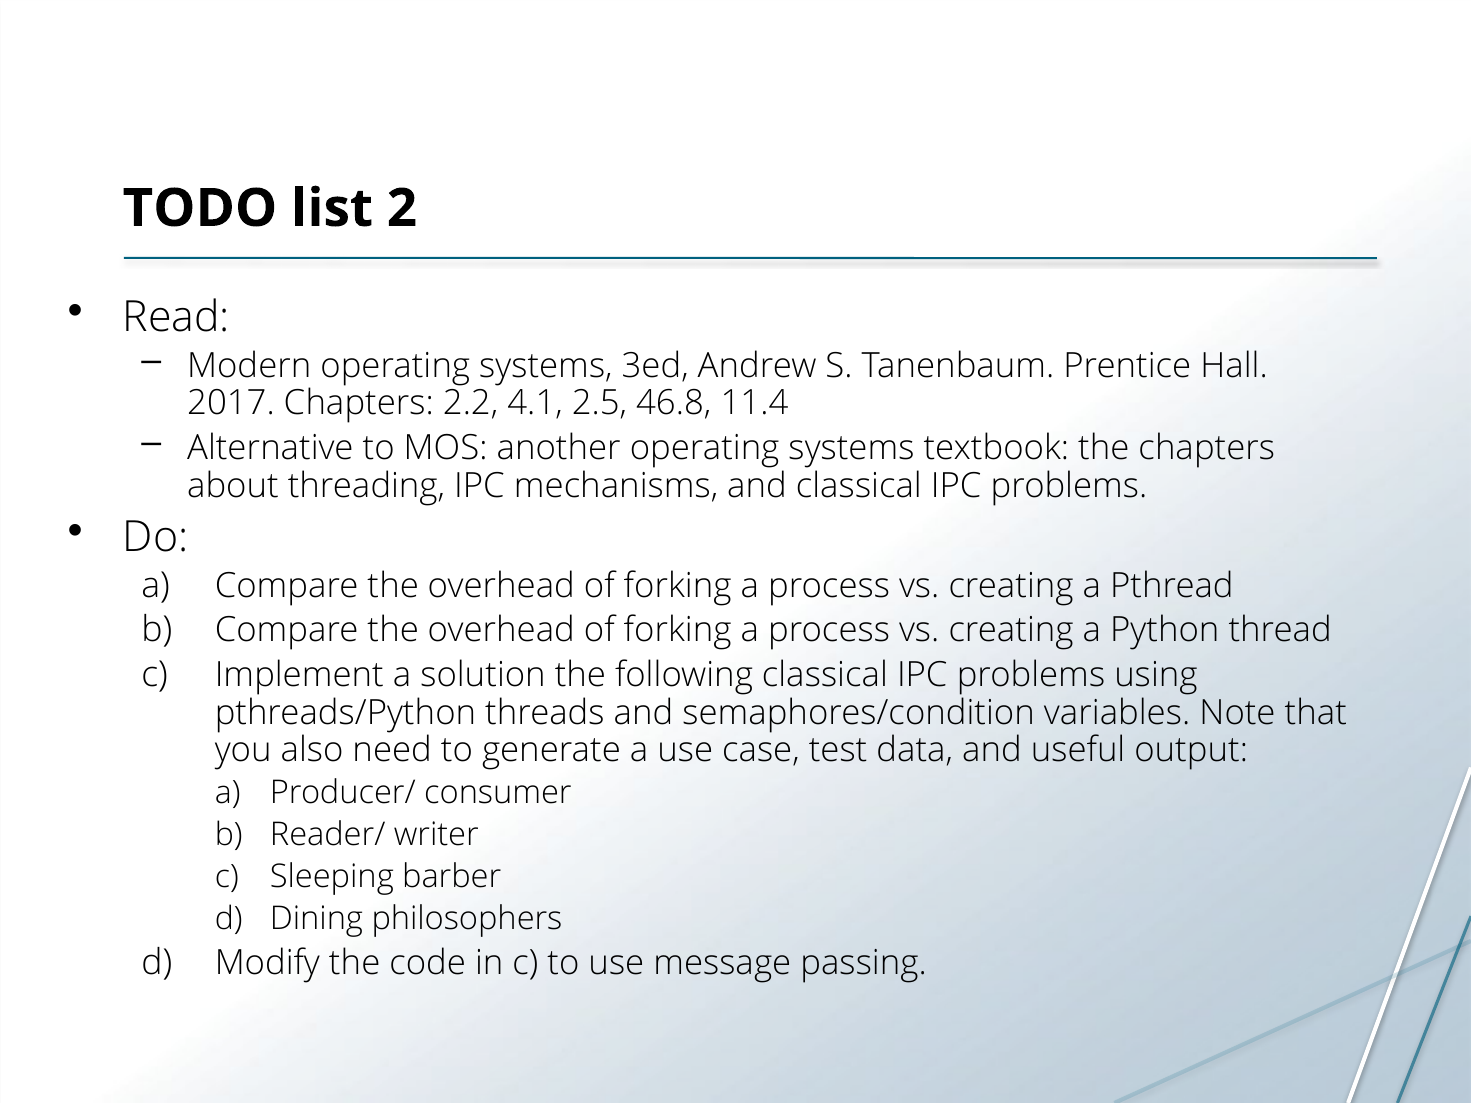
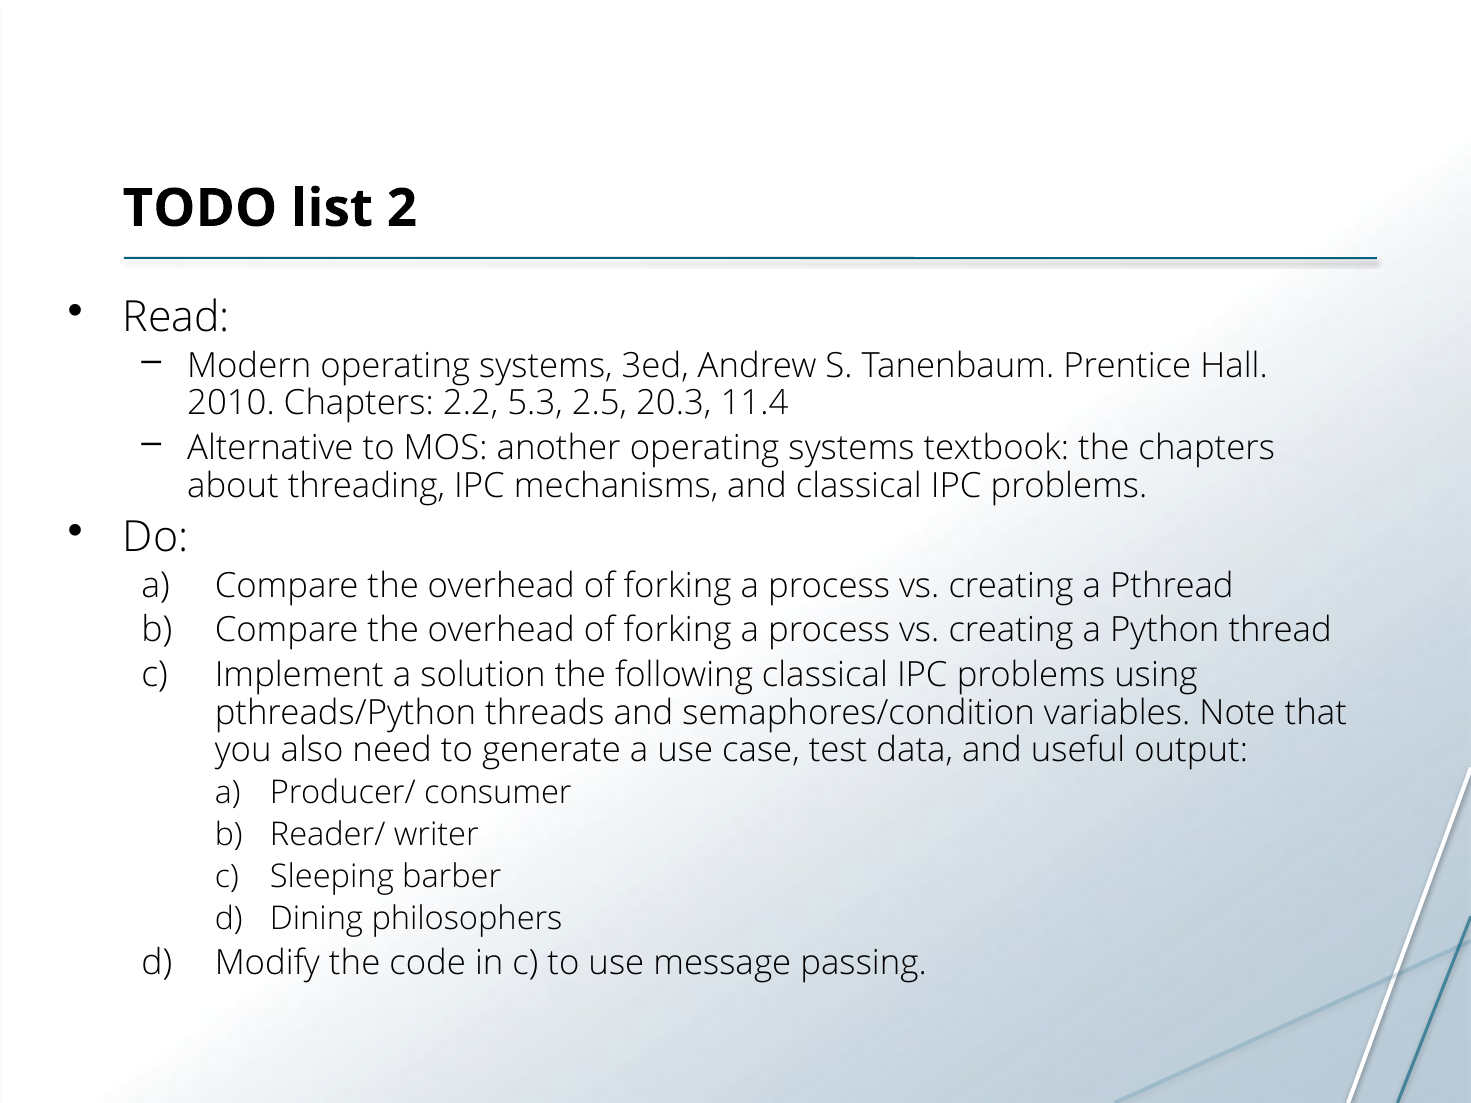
2017: 2017 -> 2010 (231, 403)
4.1: 4.1 -> 5.3 (535, 403)
46.8: 46.8 -> 20.3 (674, 403)
